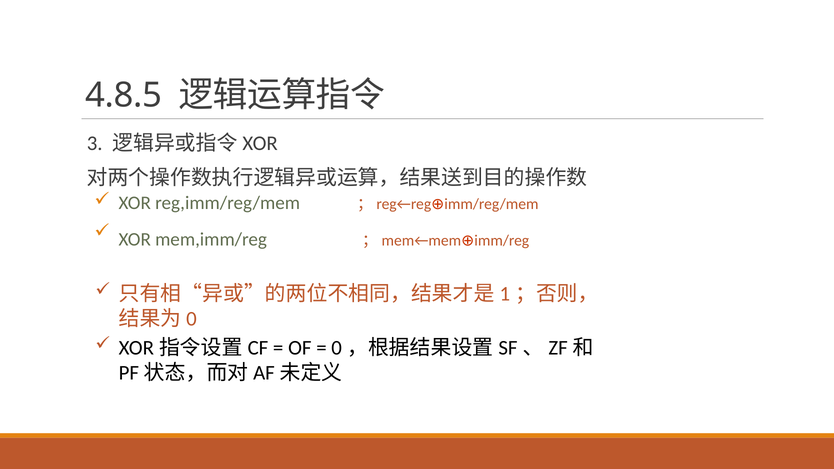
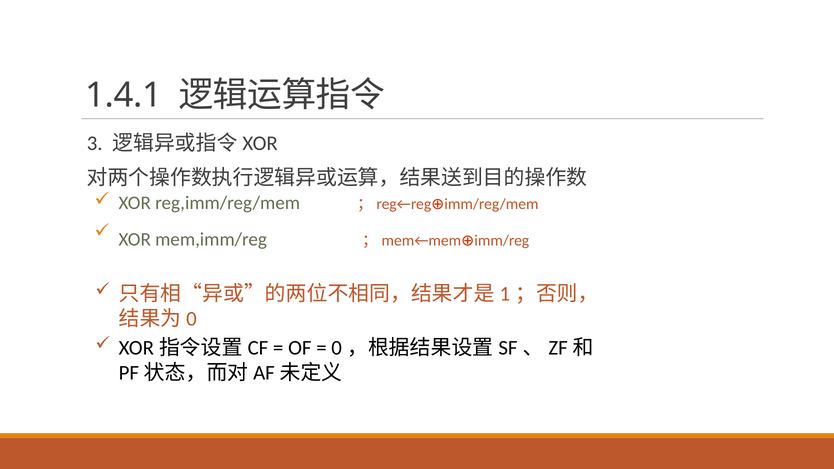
4.8.5: 4.8.5 -> 1.4.1 (124, 95)
